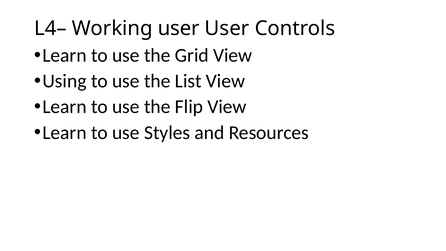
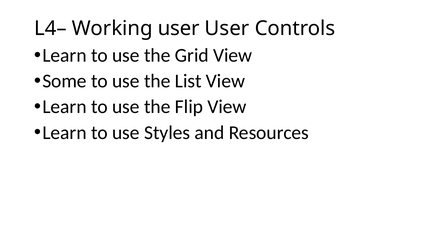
Using: Using -> Some (65, 81)
